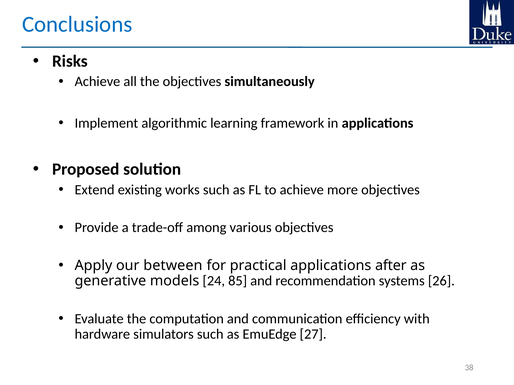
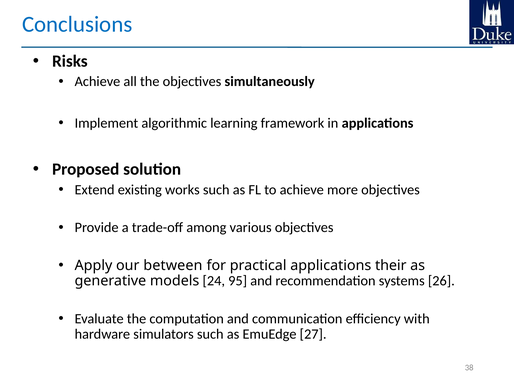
after: after -> their (391, 266)
85: 85 -> 95 (238, 281)
